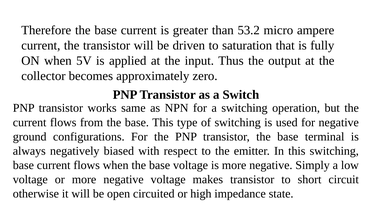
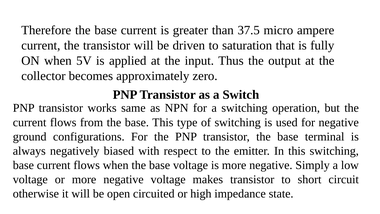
53.2: 53.2 -> 37.5 (249, 30)
